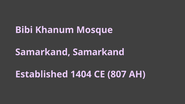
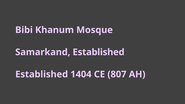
Samarkand Samarkand: Samarkand -> Established (99, 52)
